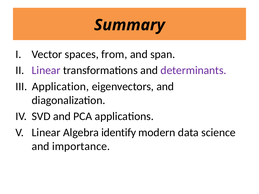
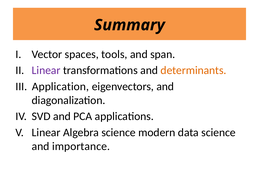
from: from -> tools (114, 54)
determinants colour: purple -> orange (193, 70)
Algebra identify: identify -> science (119, 133)
